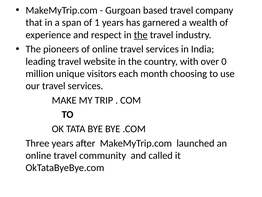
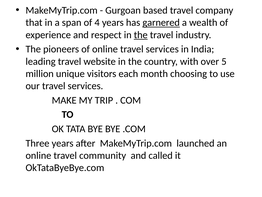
1: 1 -> 4 (97, 23)
garnered underline: none -> present (161, 23)
0: 0 -> 5 (224, 61)
